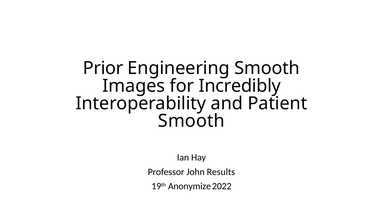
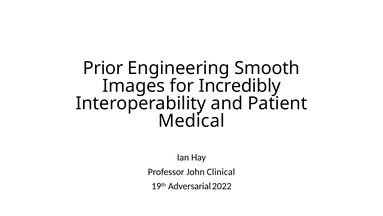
Smooth: Smooth -> Medical (191, 121)
Results: Results -> Clinical (221, 171)
Anonymize: Anonymize -> Adversarial (189, 186)
